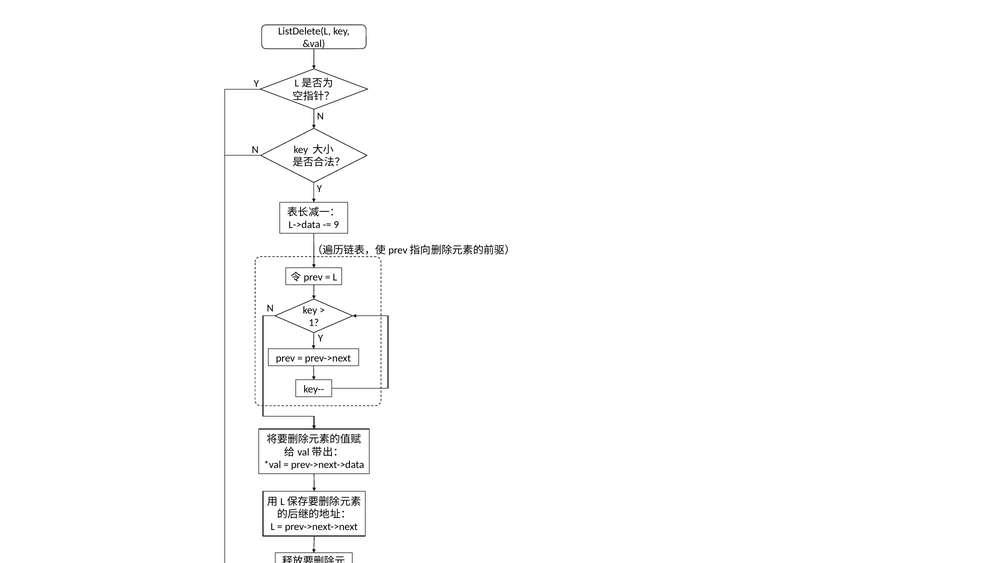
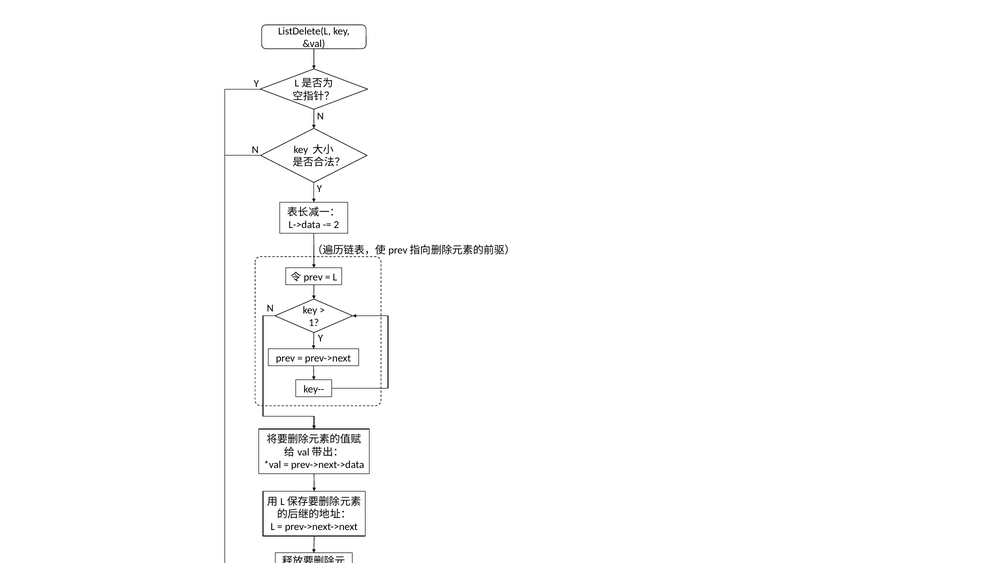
9: 9 -> 2 (336, 225)
